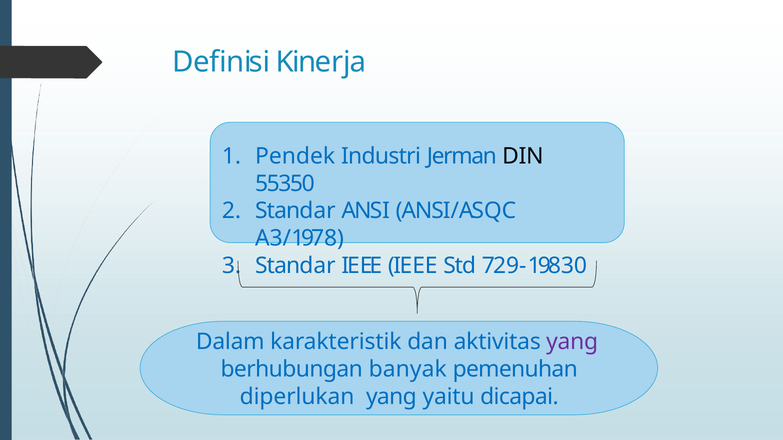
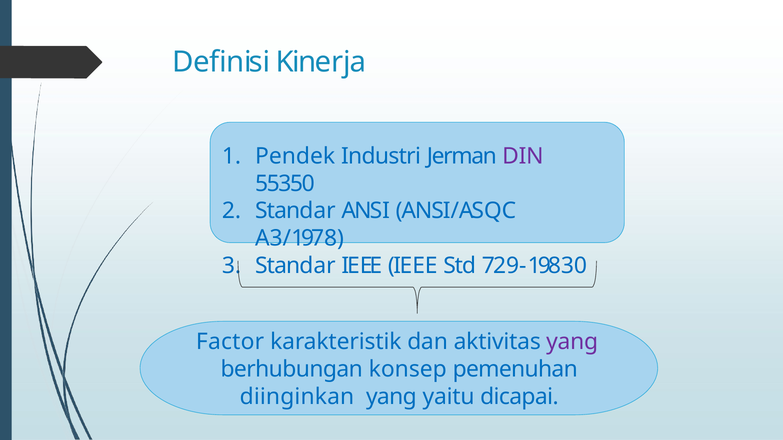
DIN colour: black -> purple (523, 156)
Dalam: Dalam -> Factor (230, 342)
banyak: banyak -> konsep (408, 370)
diperlukan: diperlukan -> diinginkan (297, 397)
